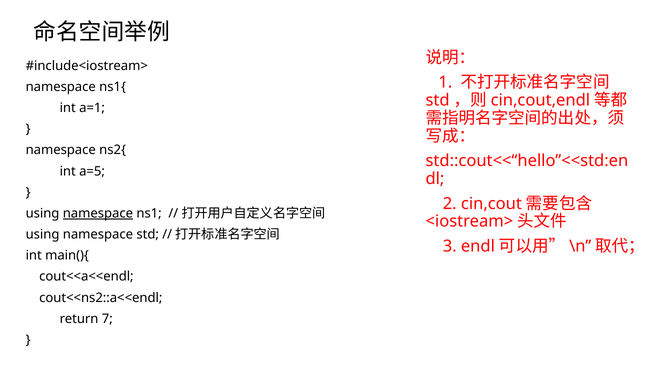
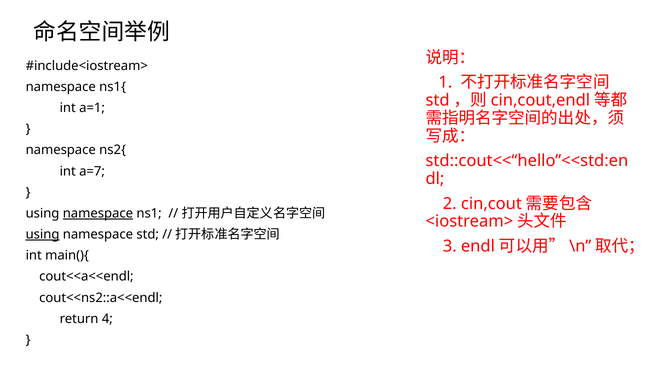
a=5: a=5 -> a=7 (92, 171)
using underline: none -> present (43, 234)
7: 7 -> 4 (107, 318)
